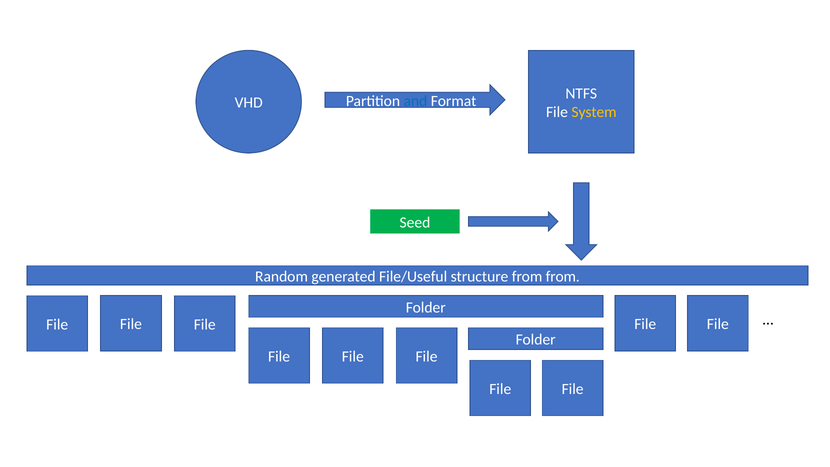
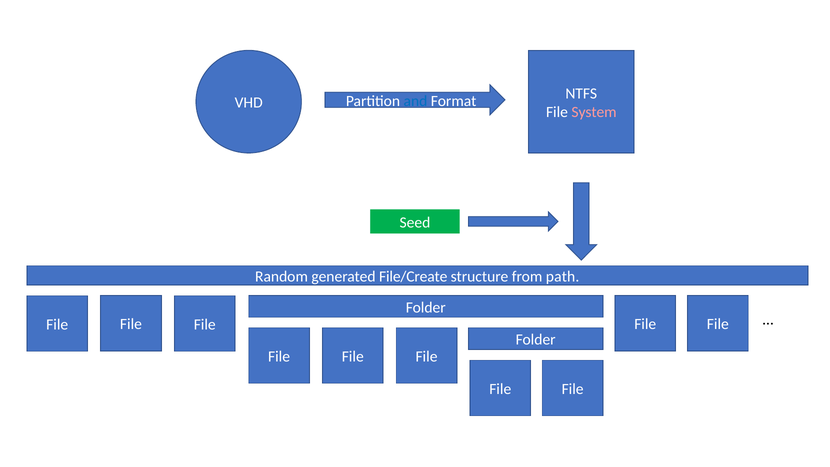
System colour: yellow -> pink (594, 112)
File/Useful: File/Useful -> File/Create (413, 276)
from from: from -> path (563, 276)
